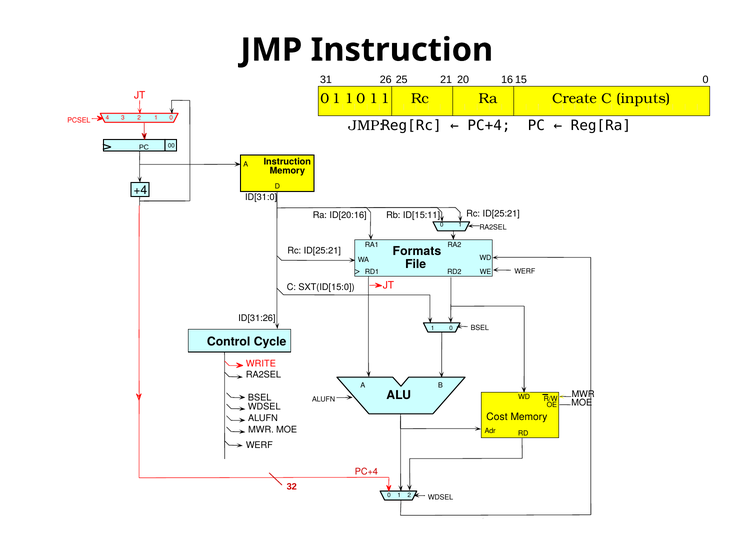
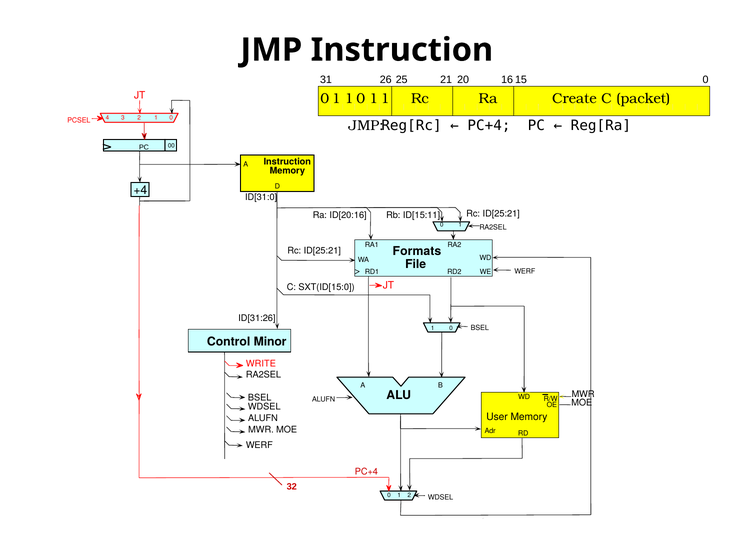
inputs: inputs -> packet (643, 99)
Cycle: Cycle -> Minor (270, 342)
Cost: Cost -> User (497, 417)
